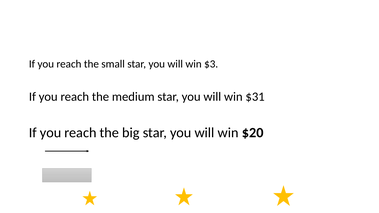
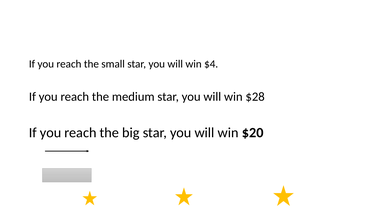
$3: $3 -> $4 (211, 64)
$31: $31 -> $28 (255, 97)
